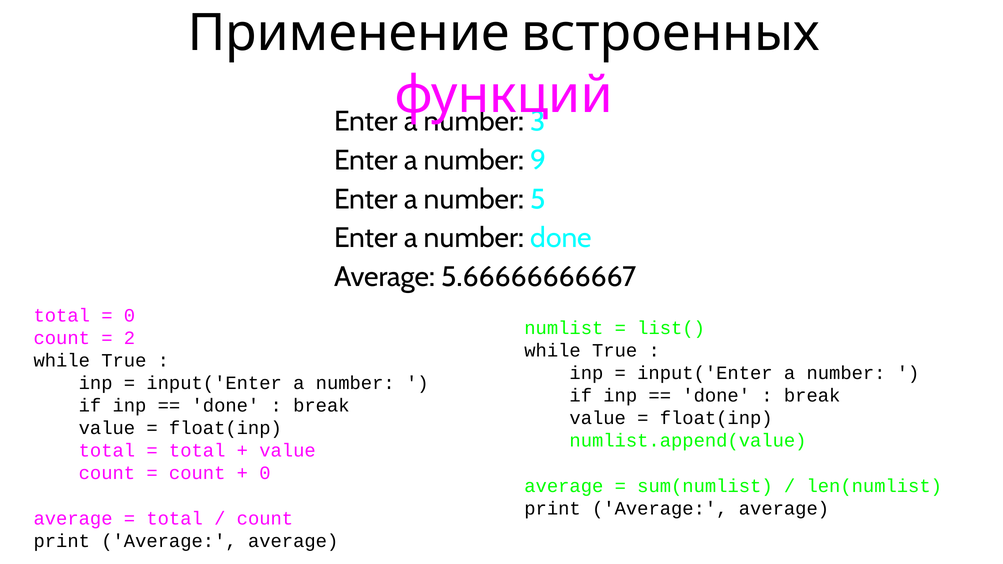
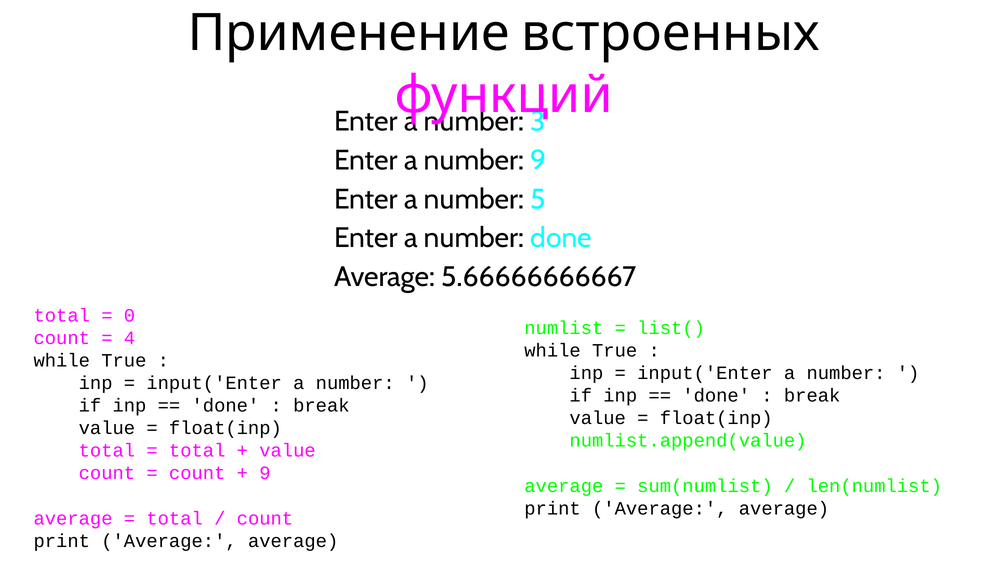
2: 2 -> 4 (129, 338)
0: 0 -> 9 (265, 473)
